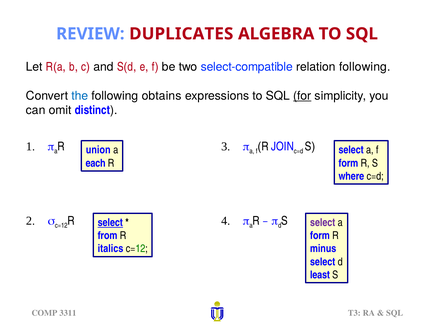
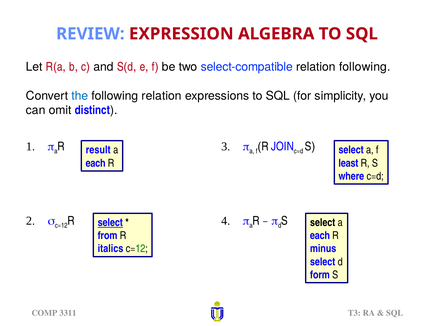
DUPLICATES: DUPLICATES -> EXPRESSION (181, 34)
following obtains: obtains -> relation (162, 96)
for underline: present -> none (302, 96)
union: union -> result (98, 150)
form: form -> least (348, 163)
select colour: purple -> black (323, 222)
form: form -> each (320, 235)
least: least -> form (320, 274)
